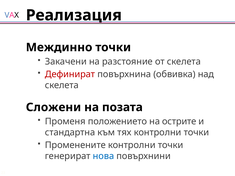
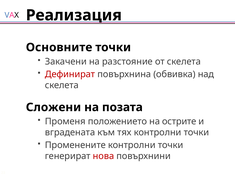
Междинно: Междинно -> Основните (59, 47)
стандартна: стандартна -> вградената (70, 133)
нова colour: blue -> red (103, 156)
